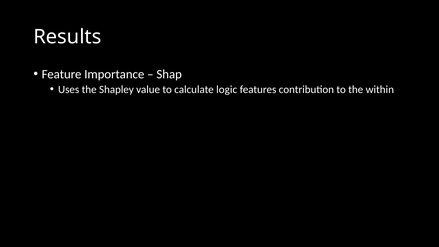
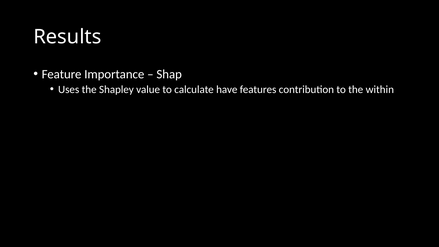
logic: logic -> have (227, 89)
